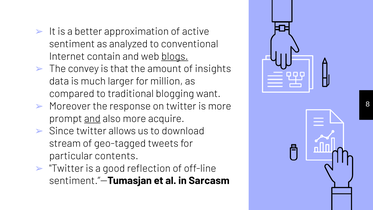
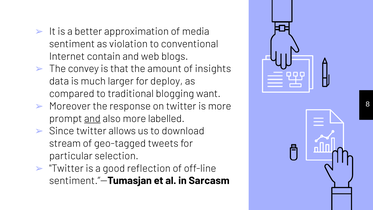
active: active -> media (196, 31)
analyzed: analyzed -> violation (128, 44)
blogs underline: present -> none (175, 56)
million: million -> deploy (167, 81)
acquire: acquire -> labelled (166, 118)
contents: contents -> selection (117, 156)
